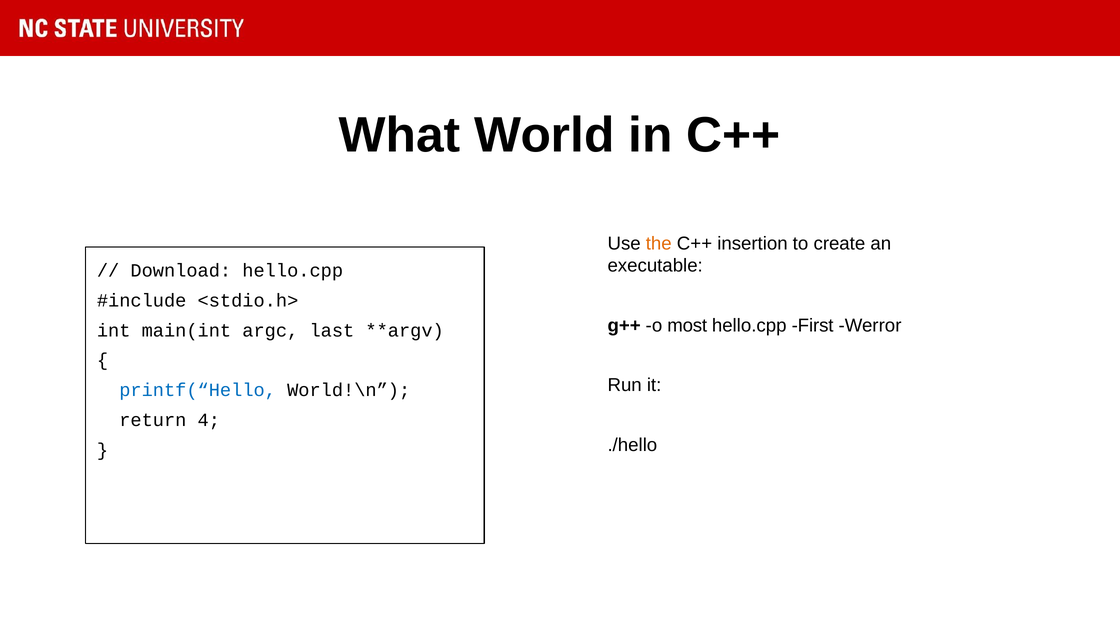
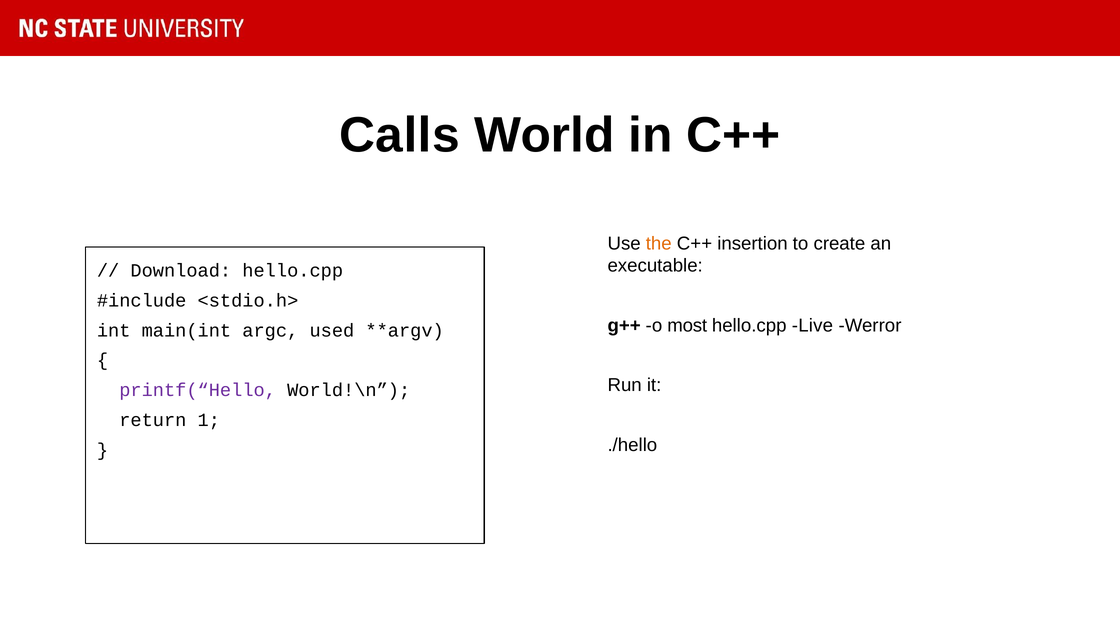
What: What -> Calls (399, 135)
First: First -> Live (812, 326)
last: last -> used (332, 330)
printf(“Hello colour: blue -> purple (198, 390)
4: 4 -> 1 (209, 420)
